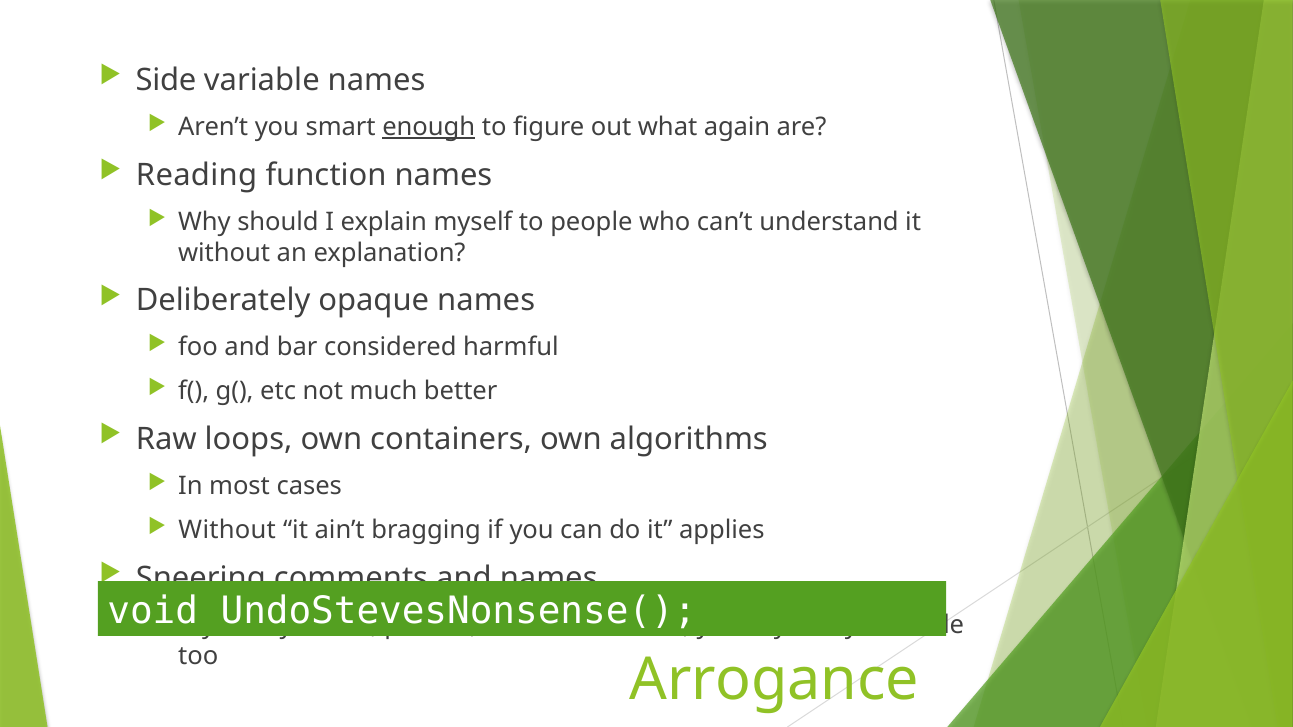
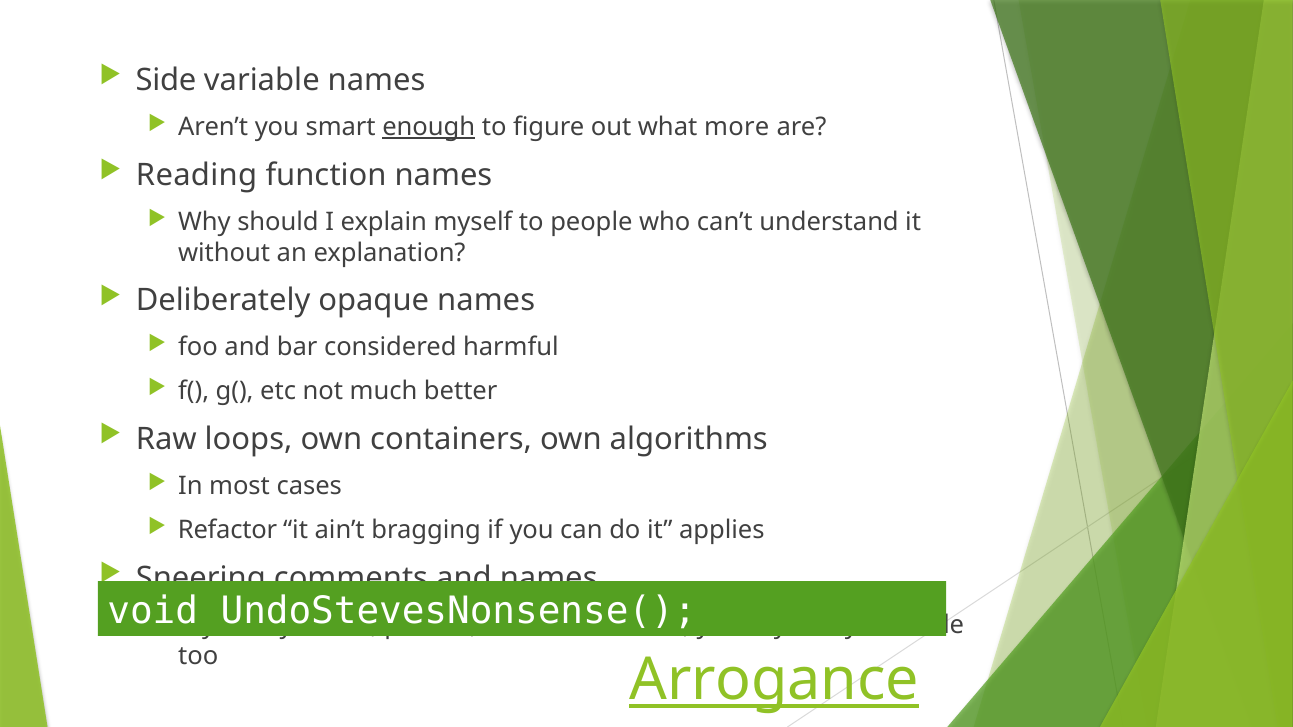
again: again -> more (737, 127)
Without: Without -> Refactor (227, 531)
Arrogance underline: none -> present (774, 681)
